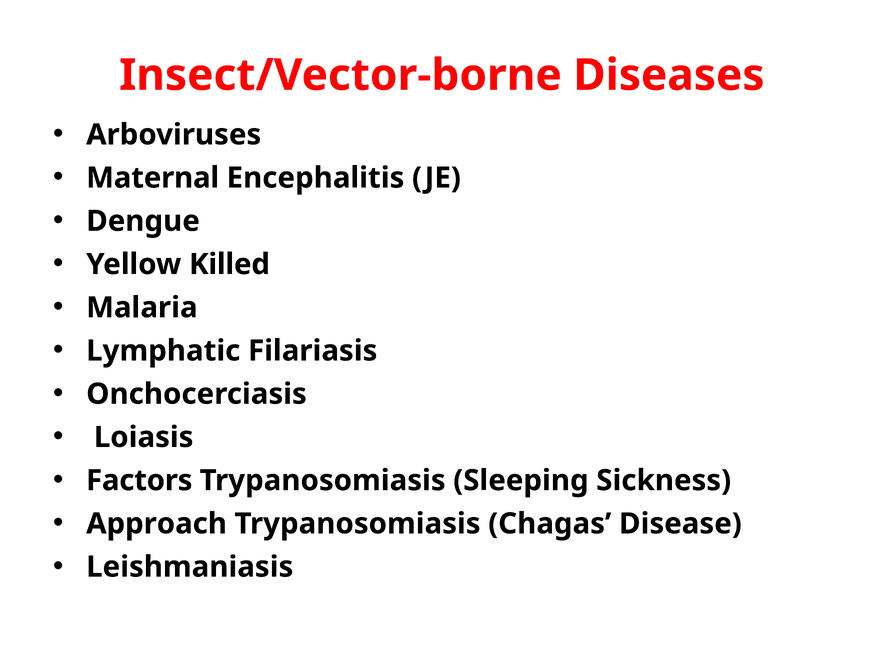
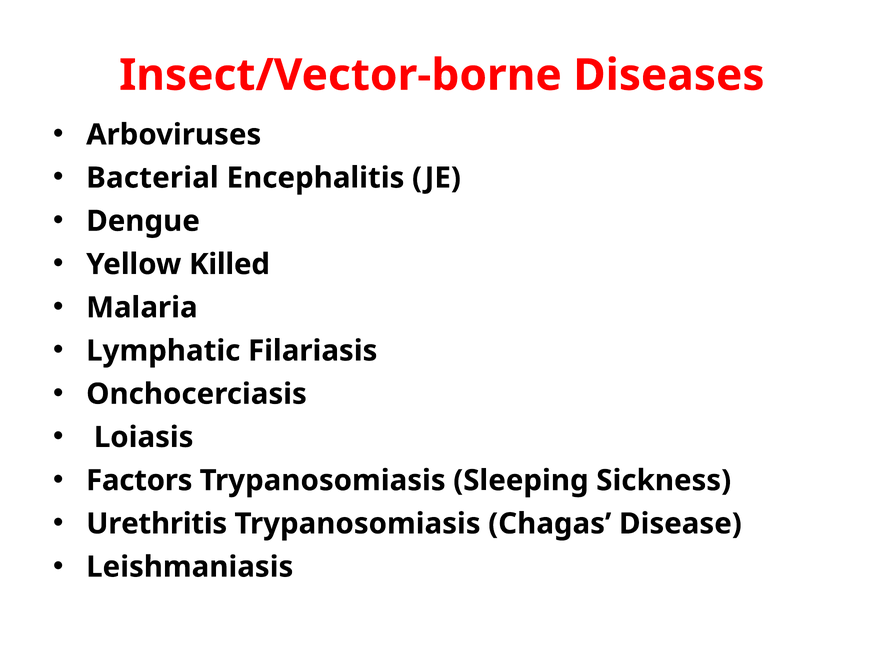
Maternal: Maternal -> Bacterial (153, 178)
Approach: Approach -> Urethritis (157, 524)
